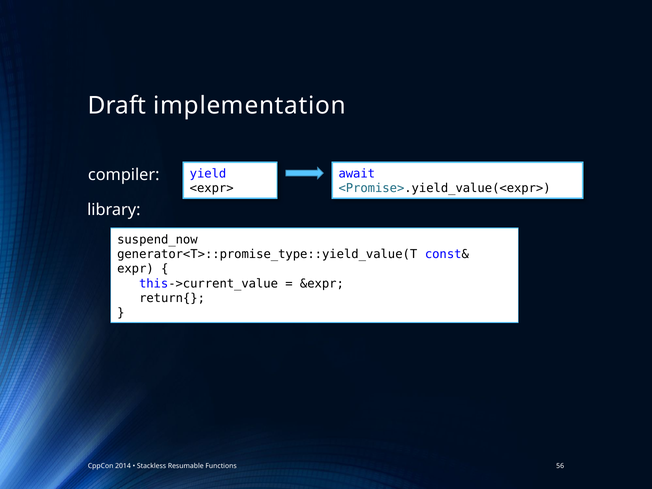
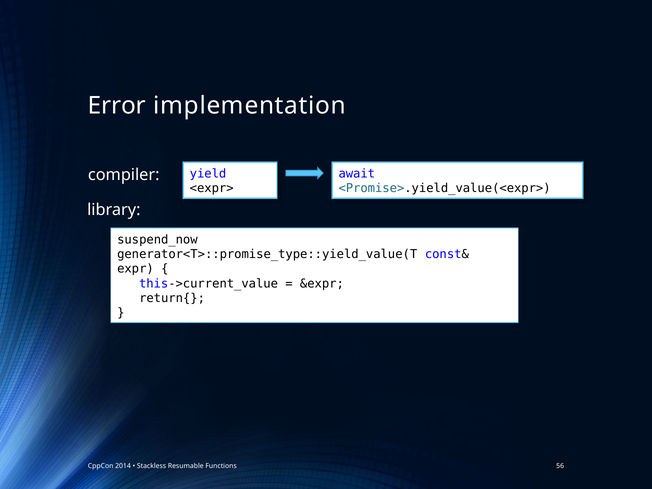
Draft: Draft -> Error (117, 106)
